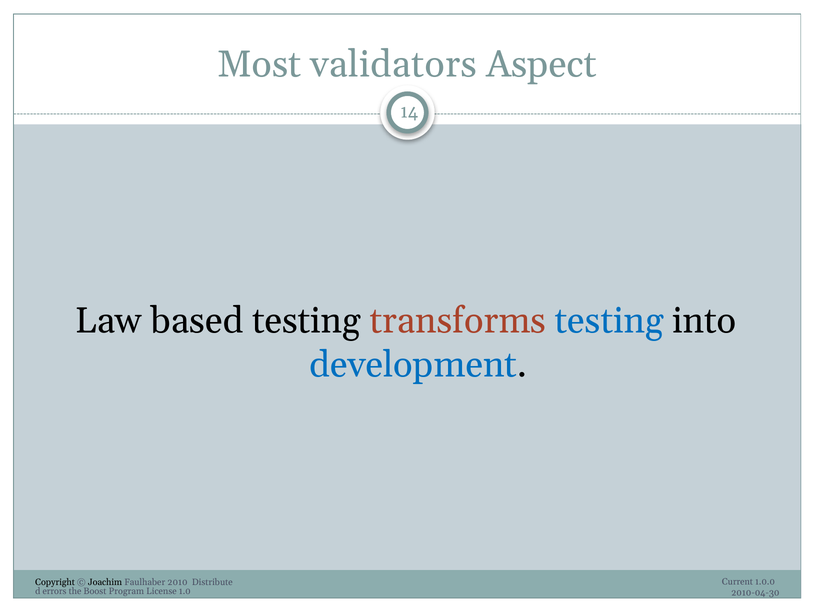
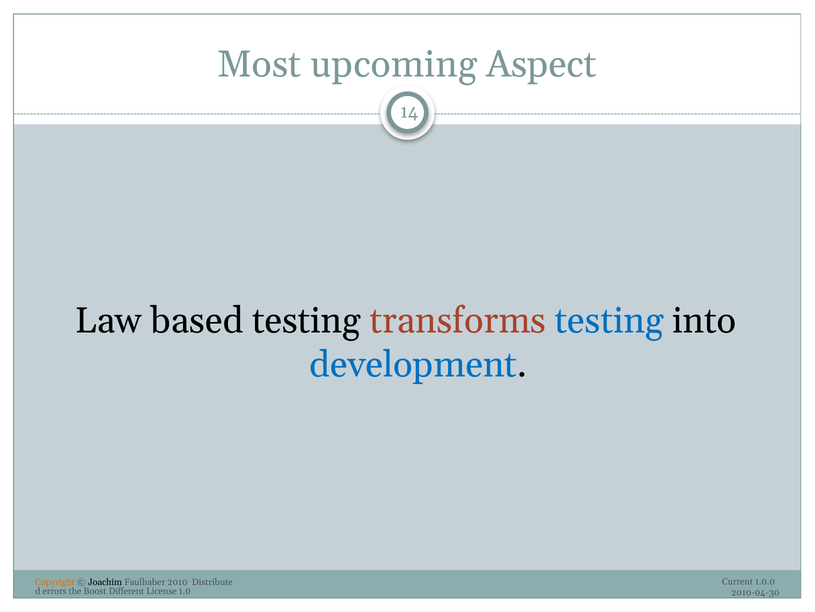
validators: validators -> upcoming (394, 64)
Copyright colour: black -> orange (55, 581)
Program: Program -> Different (126, 591)
